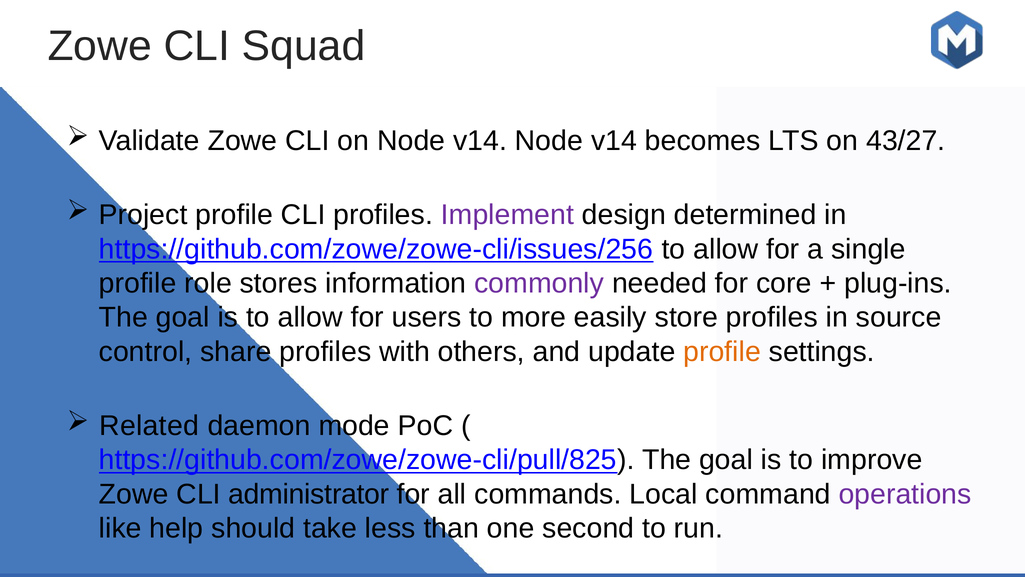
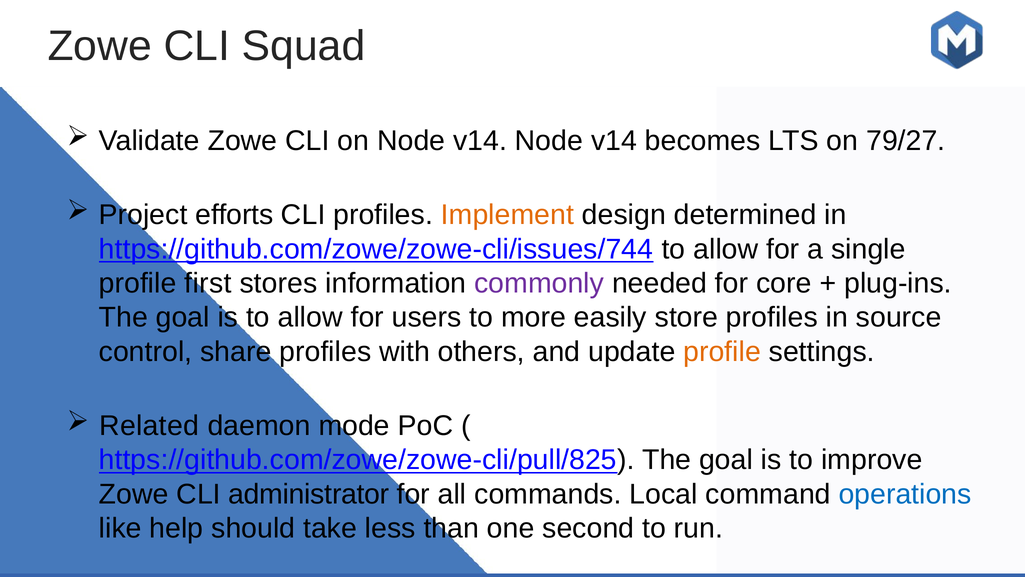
43/27: 43/27 -> 79/27 (906, 141)
Project profile: profile -> efforts (234, 215)
Implement colour: purple -> orange (507, 215)
https://github.com/zowe/zowe-cli/issues/256: https://github.com/zowe/zowe-cli/issues/256 -> https://github.com/zowe/zowe-cli/issues/744 (376, 249)
role: role -> first (208, 283)
operations colour: purple -> blue (905, 494)
